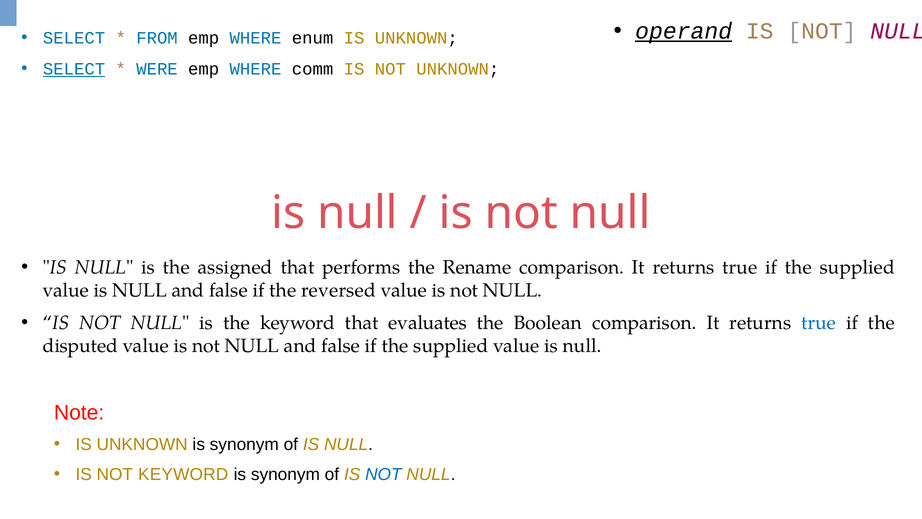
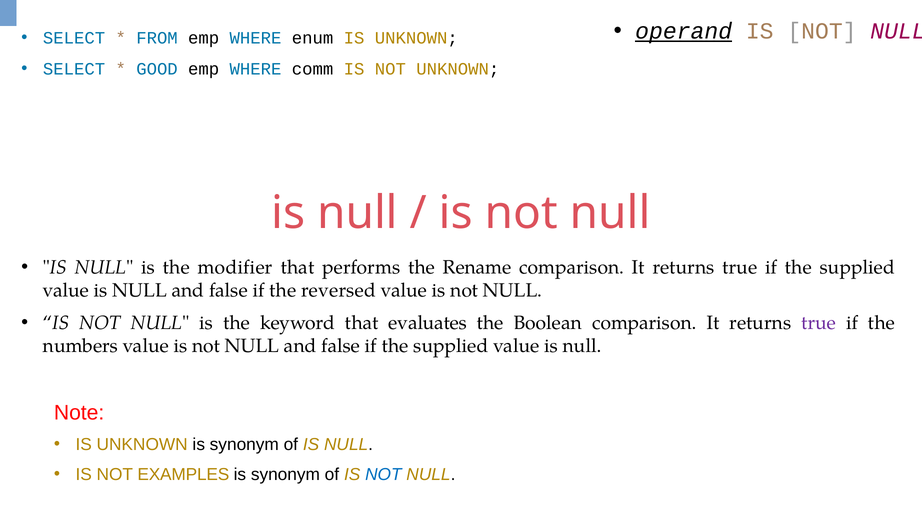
SELECT underline: present -> none (74, 69)
WERE: WERE -> GOOD (157, 69)
assigned: assigned -> modifier (235, 267)
true colour: blue -> purple (819, 323)
disputed: disputed -> numbers (80, 346)
NOT KEYWORD: KEYWORD -> EXAMPLES (183, 474)
